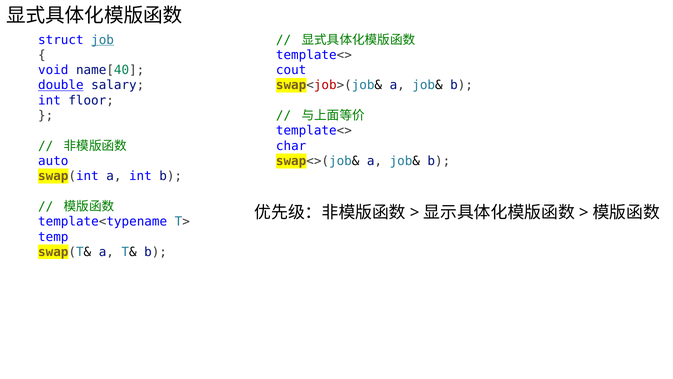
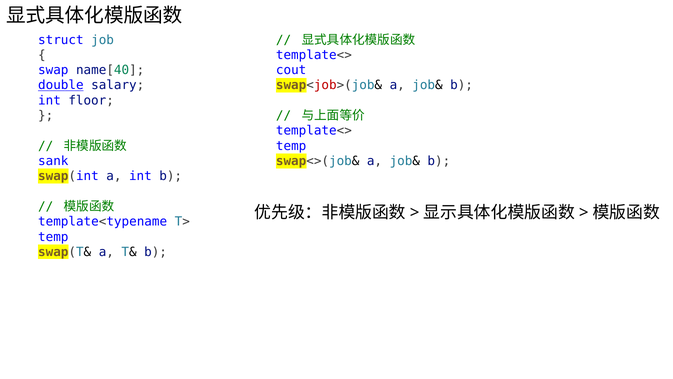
job underline: present -> none (103, 40)
void: void -> swap (53, 70)
char: char -> temp (291, 146)
auto: auto -> sank (53, 161)
